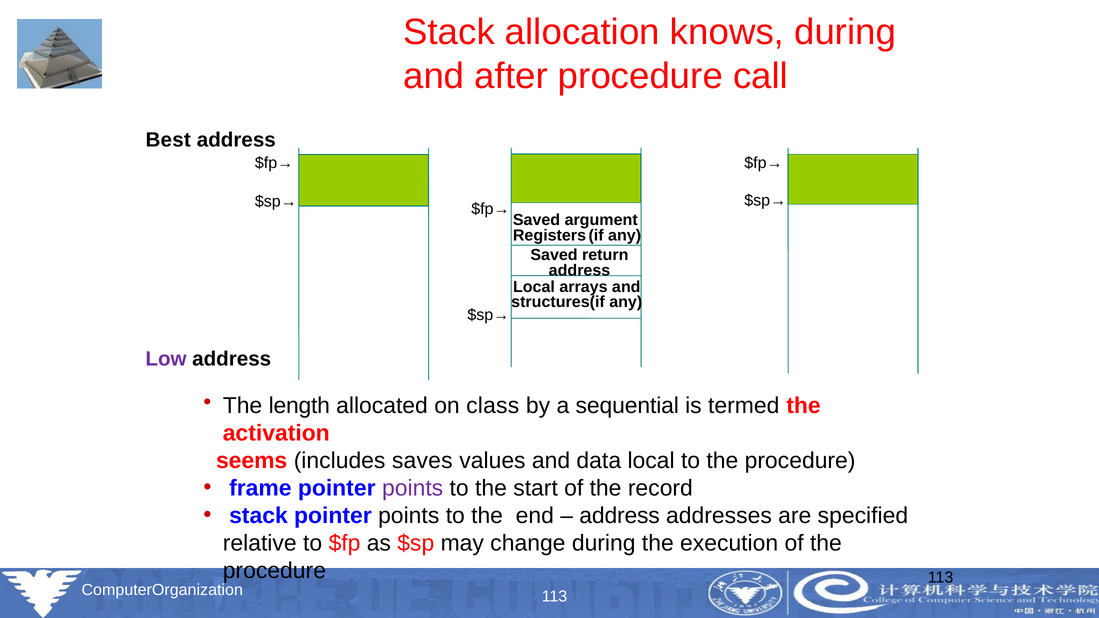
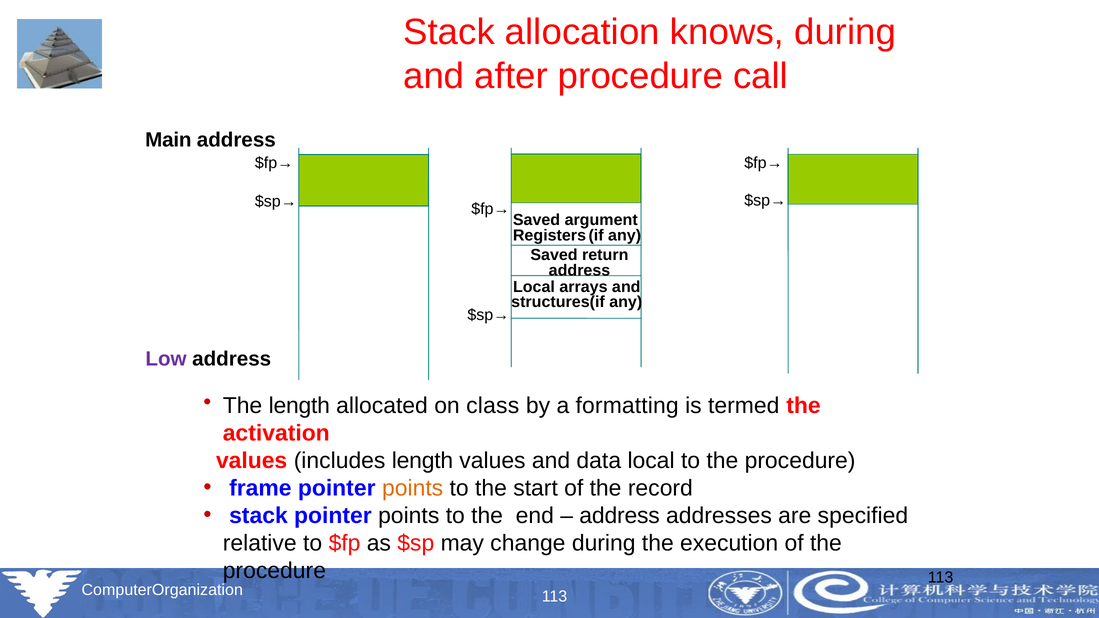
Best: Best -> Main (168, 140)
sequential: sequential -> formatting (627, 406)
seems: seems -> values (252, 461)
includes saves: saves -> length (422, 461)
points colour: purple -> orange (413, 488)
